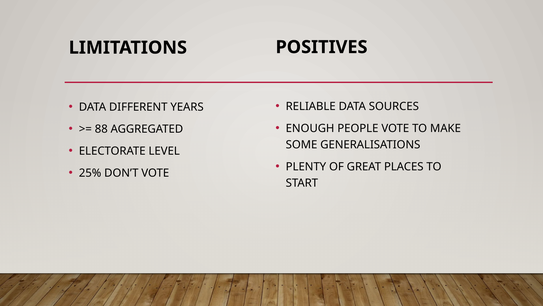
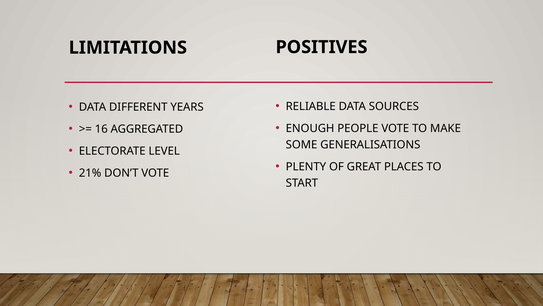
88: 88 -> 16 (101, 129)
25%: 25% -> 21% (90, 173)
